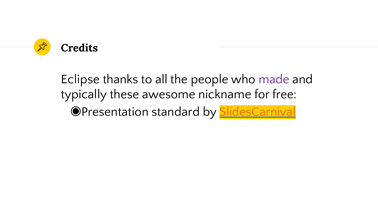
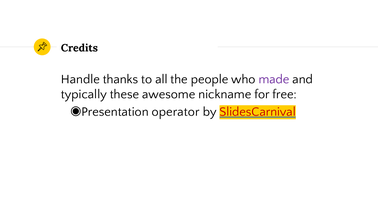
Eclipse: Eclipse -> Handle (80, 79)
standard: standard -> operator (176, 112)
SlidesCarnival colour: orange -> red (258, 112)
